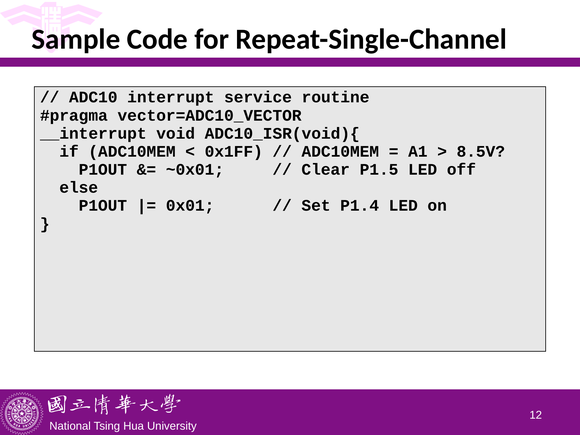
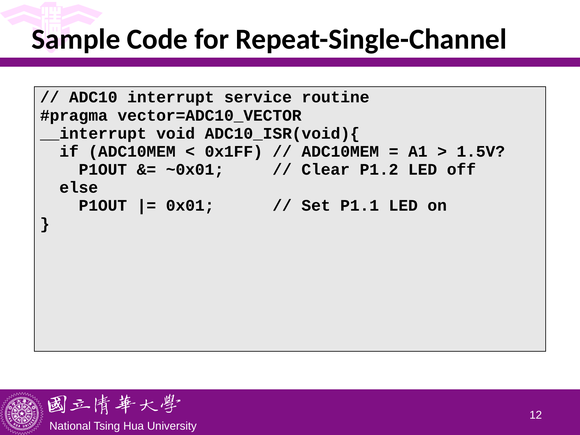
8.5V: 8.5V -> 1.5V (481, 151)
P1.5: P1.5 -> P1.2 (379, 170)
P1.4: P1.4 -> P1.1 (360, 206)
